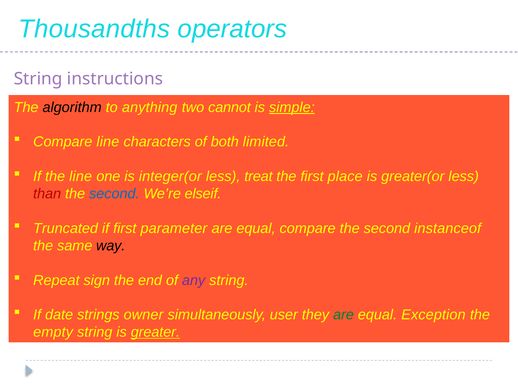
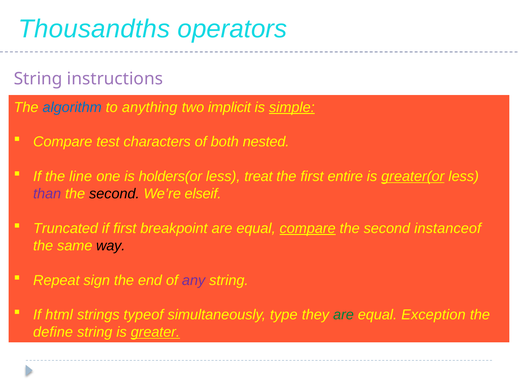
algorithm colour: black -> blue (72, 107)
cannot: cannot -> implicit (229, 107)
Compare line: line -> test (108, 142)
limited: limited -> nested (266, 142)
integer(or: integer(or -> holders(or (170, 176)
place: place -> entire (345, 176)
greater(or underline: none -> present (413, 176)
than colour: red -> purple (47, 194)
second colour: blue -> black (114, 194)
parameter: parameter -> breakpoint (174, 228)
compare underline: none -> present (308, 228)
date: date -> html (59, 314)
owner: owner -> typeof (144, 314)
user: user -> type (284, 314)
empty: empty -> define (53, 332)
